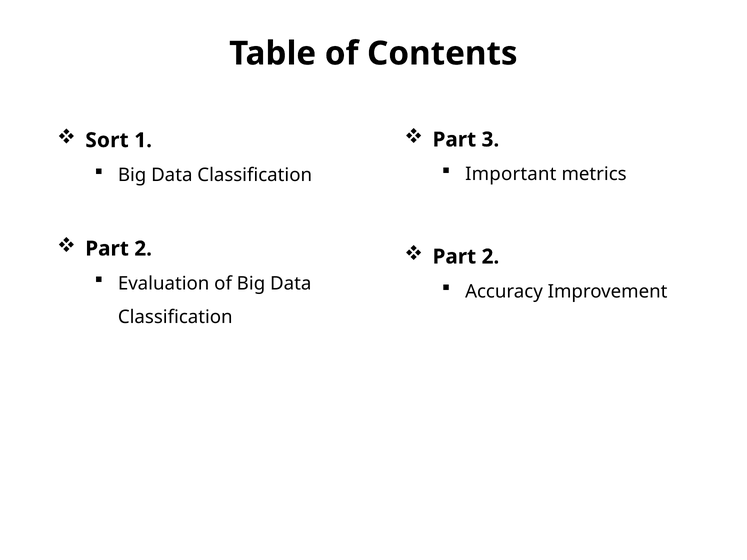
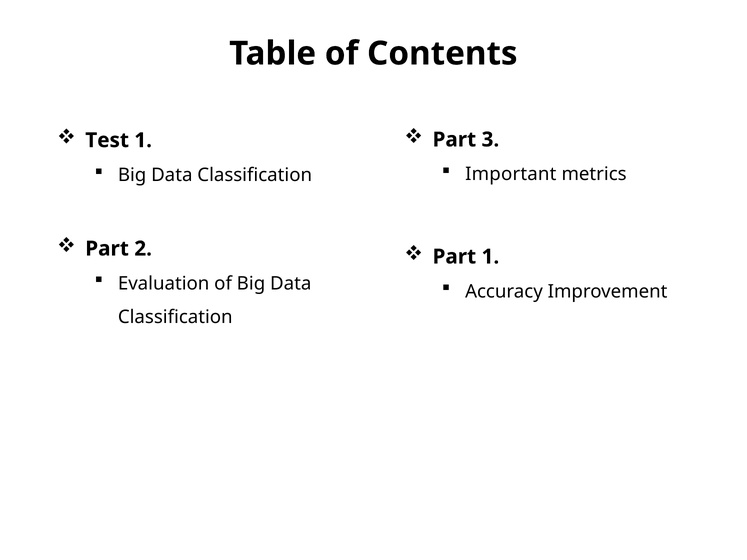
Sort: Sort -> Test (107, 140)
2: 2 -> 1 (490, 257)
